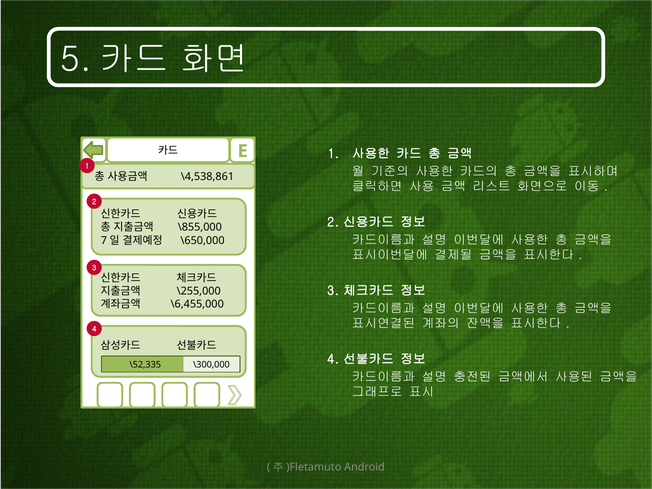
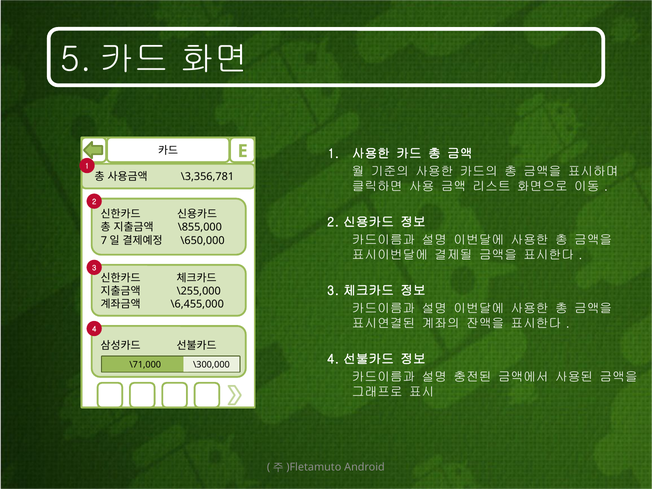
\4,538,861: \4,538,861 -> \3,356,781 (207, 177)
\52,335: \52,335 -> \71,000 (145, 365)
